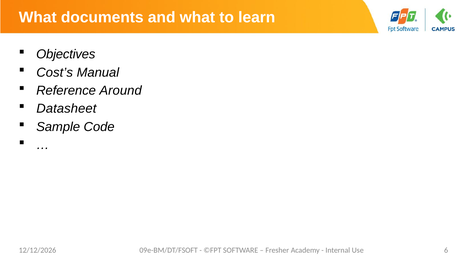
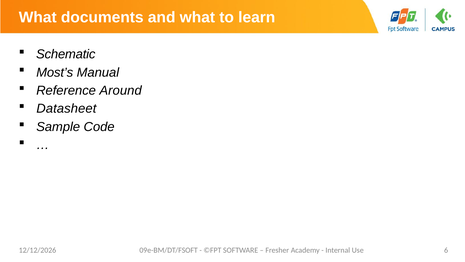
Objectives: Objectives -> Schematic (66, 54)
Cost’s: Cost’s -> Most’s (55, 72)
